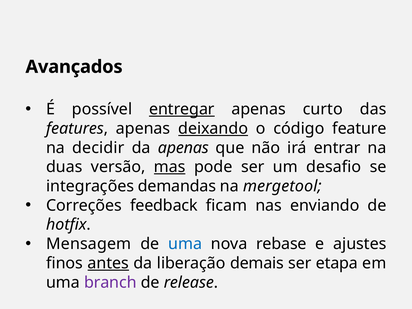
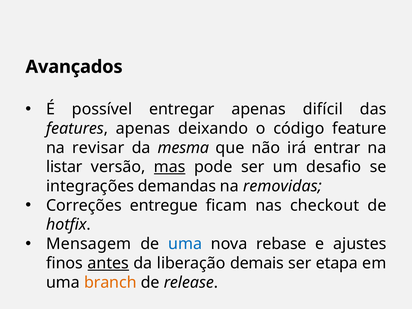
entregar underline: present -> none (182, 109)
curto: curto -> difícil (323, 109)
deixando underline: present -> none (213, 129)
decidir: decidir -> revisar (98, 148)
da apenas: apenas -> mesma (183, 148)
duas: duas -> listar (64, 167)
mergetool: mergetool -> removidas (282, 186)
feedback: feedback -> entregue (164, 205)
enviando: enviando -> checkout (325, 205)
branch colour: purple -> orange (110, 282)
